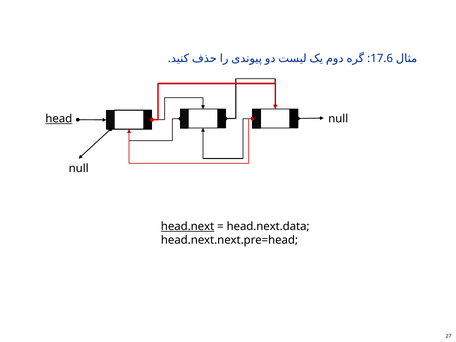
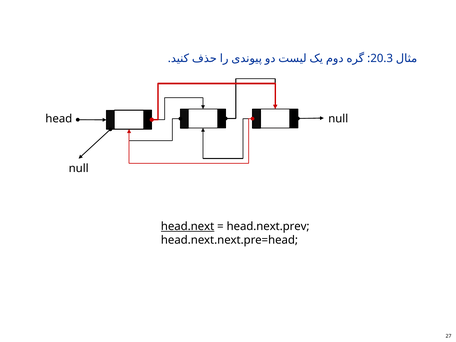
17.6: 17.6 -> 20.3 (382, 58)
head underline: present -> none (59, 119)
head.next.data: head.next.data -> head.next.prev (268, 226)
